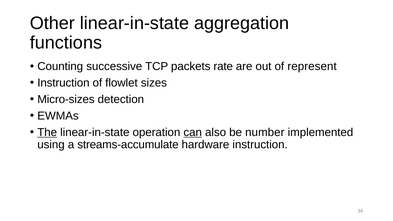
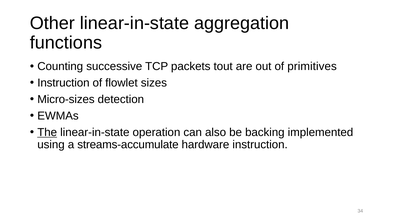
rate: rate -> tout (223, 66)
represent: represent -> primitives (312, 66)
can underline: present -> none (193, 132)
number: number -> backing (265, 132)
